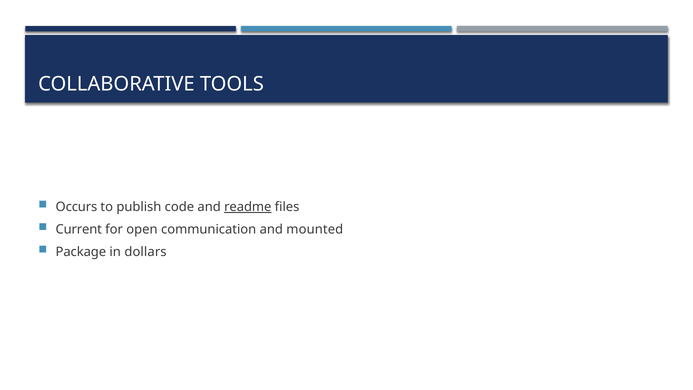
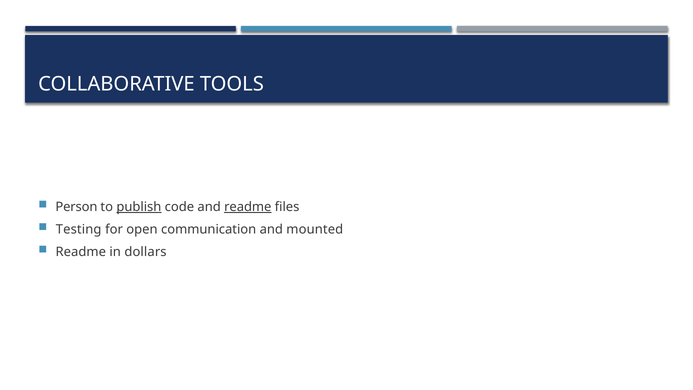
Occurs: Occurs -> Person (76, 207)
publish underline: none -> present (139, 207)
Current: Current -> Testing (79, 229)
Package: Package -> Readme (81, 252)
